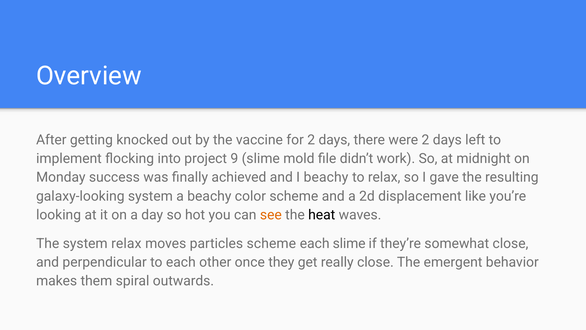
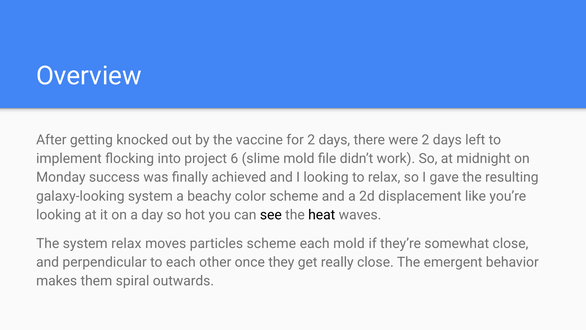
9: 9 -> 6 (234, 158)
I beachy: beachy -> looking (326, 177)
see colour: orange -> black (271, 215)
each slime: slime -> mold (349, 243)
